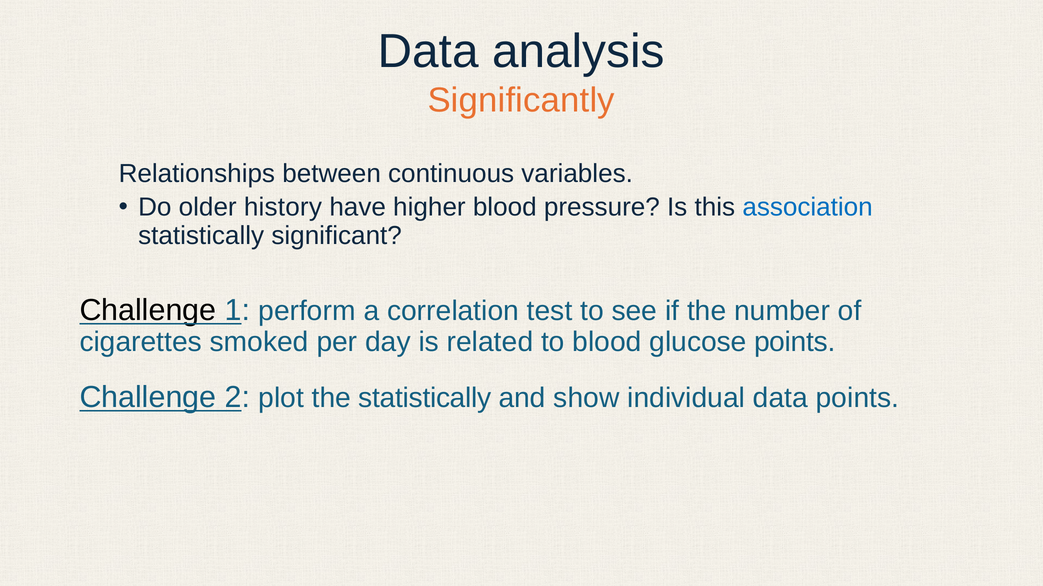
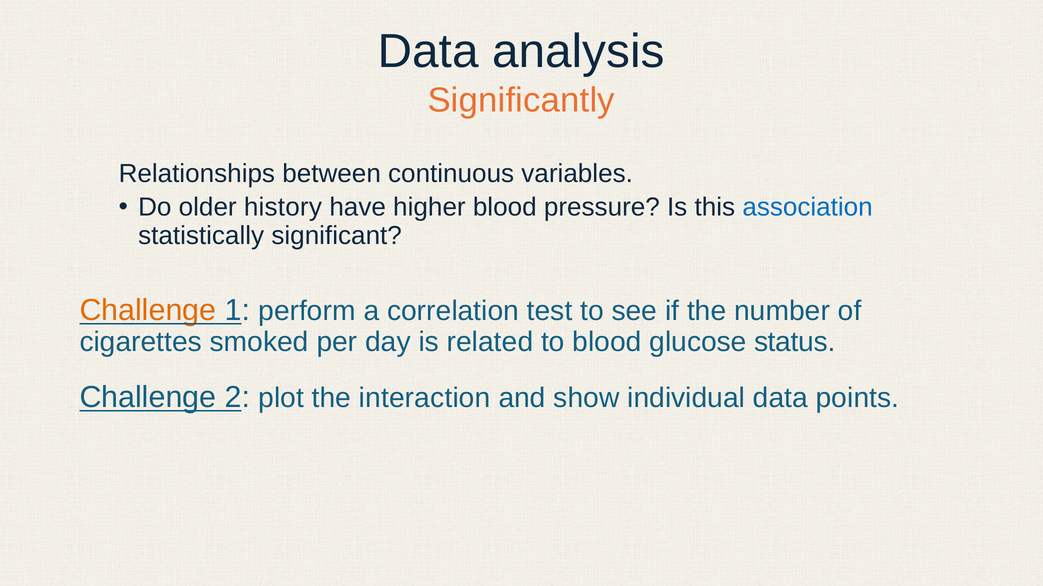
Challenge colour: black -> orange (148, 311)
glucose points: points -> status (795, 342)
the statistically: statistically -> interaction (425, 399)
